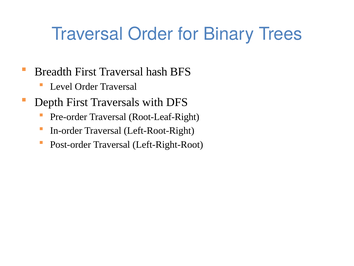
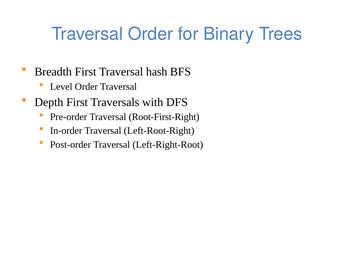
Root-Leaf-Right: Root-Leaf-Right -> Root-First-Right (164, 117)
